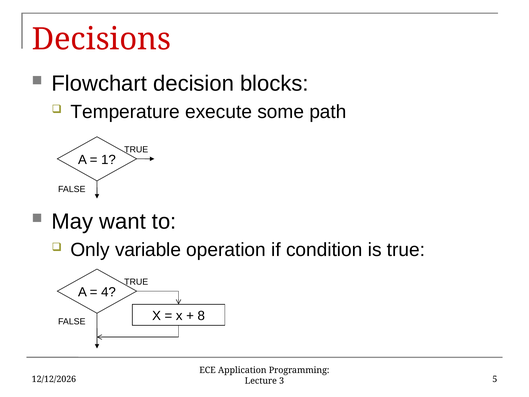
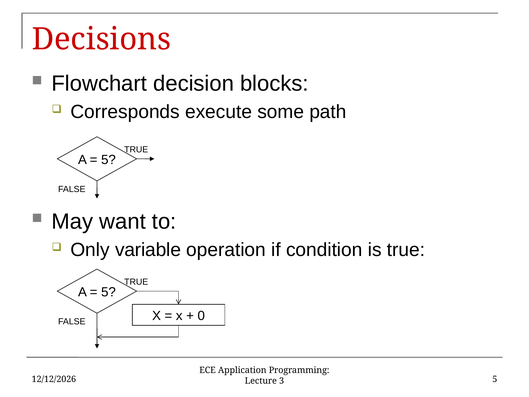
Temperature: Temperature -> Corresponds (125, 112)
1: 1 -> 5 (108, 160)
4: 4 -> 5 (108, 292)
8: 8 -> 0 (201, 316)
